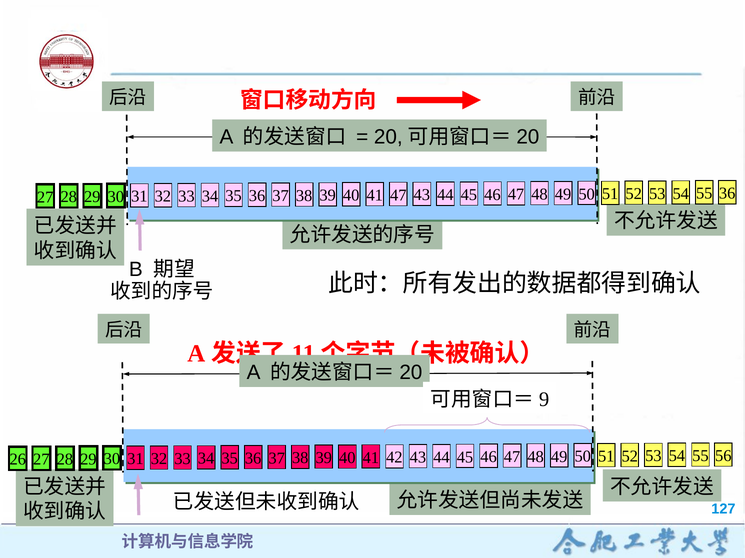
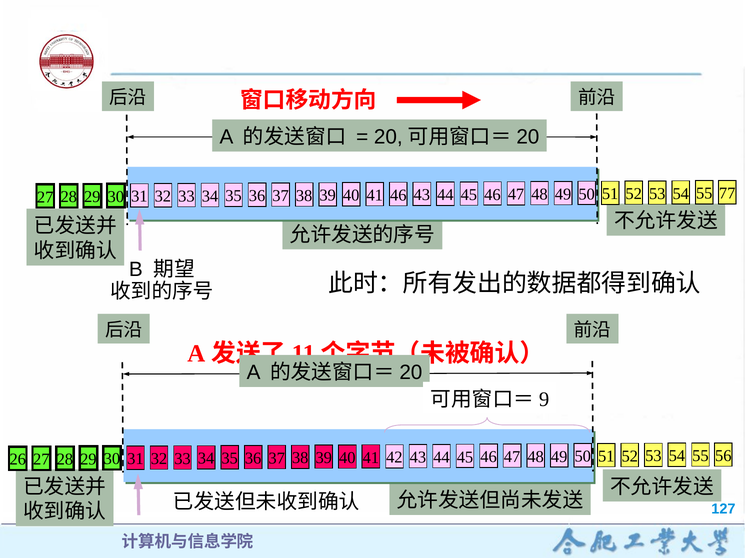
41 47: 47 -> 46 (398, 195)
55 36: 36 -> 77 (727, 194)
